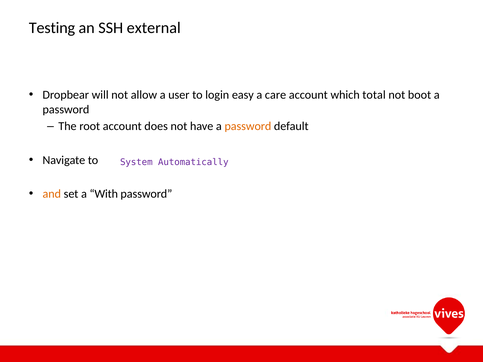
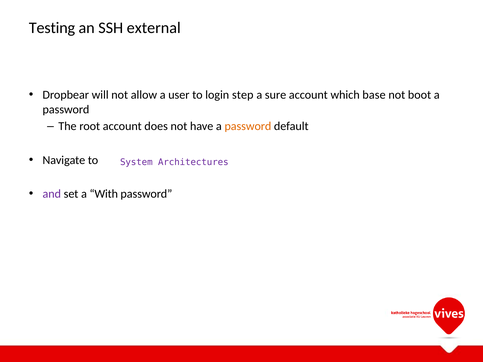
easy: easy -> step (243, 95)
care: care -> sure (276, 95)
total: total -> base (374, 95)
Automatically: Automatically -> Architectures (193, 162)
and colour: orange -> purple (52, 194)
